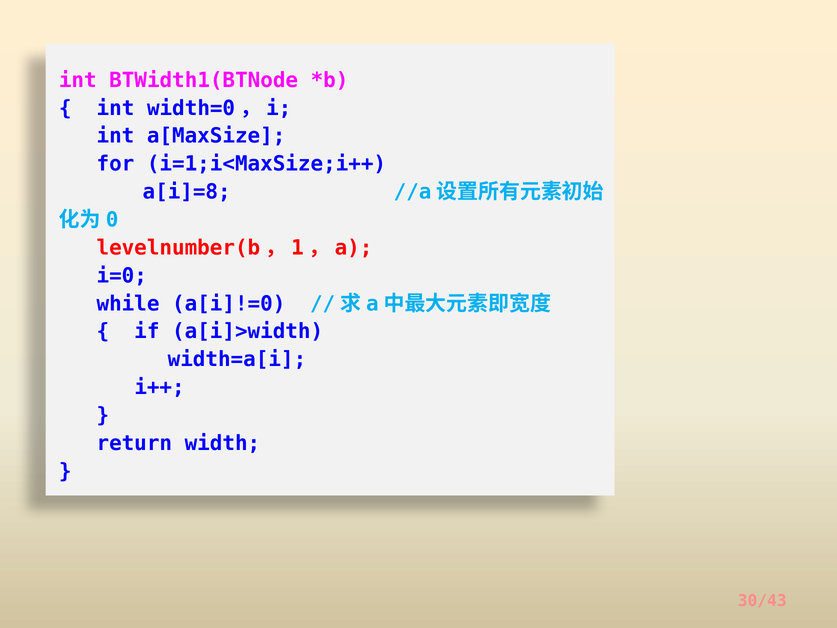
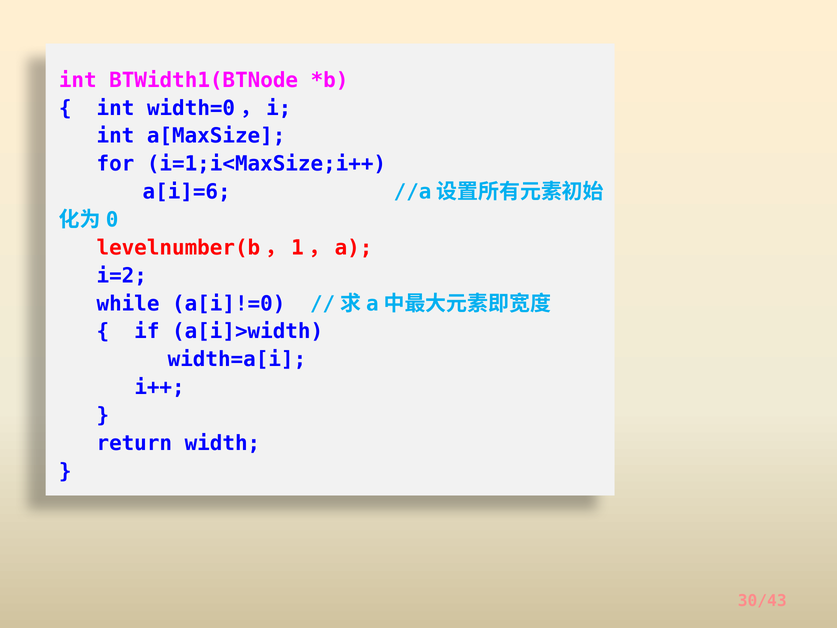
a[i]=8: a[i]=8 -> a[i]=6 (187, 192)
i=0: i=0 -> i=2 (122, 276)
